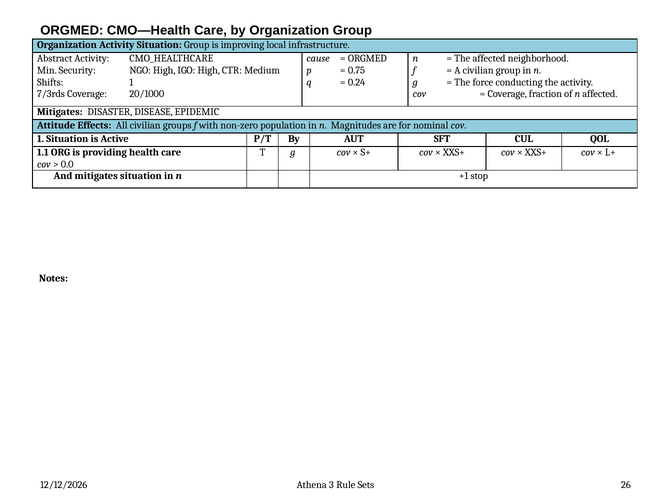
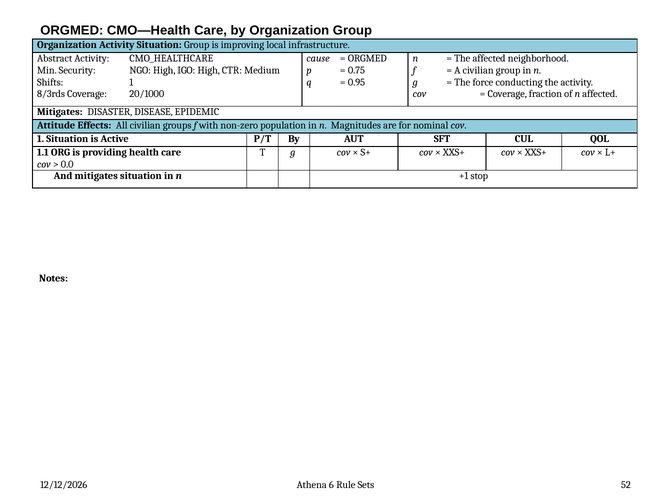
0.24: 0.24 -> 0.95 (356, 82)
7/3rds: 7/3rds -> 8/3rds (51, 94)
3: 3 -> 6 (331, 485)
26: 26 -> 52 (626, 485)
